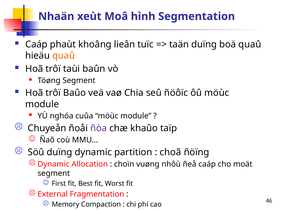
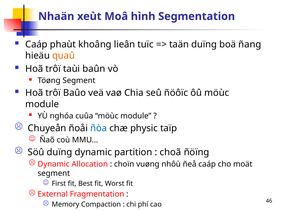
boä quaû: quaû -> ñang (250, 44)
ñòa colour: purple -> blue (99, 128)
khaûo: khaûo -> physic (144, 128)
